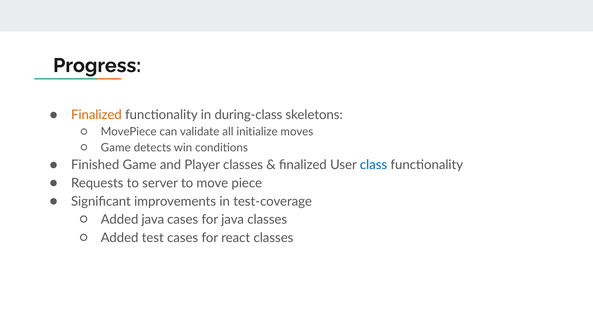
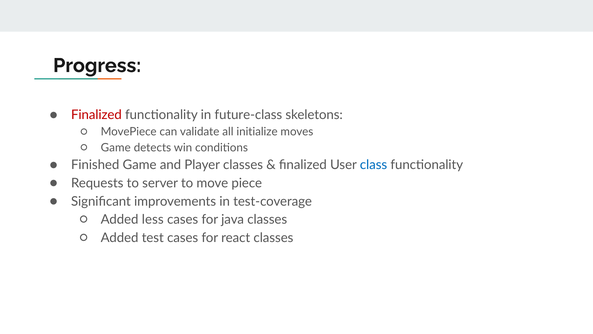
Finalized colour: orange -> red (96, 115)
during-class: during-class -> future-class (248, 115)
Added java: java -> less (153, 219)
